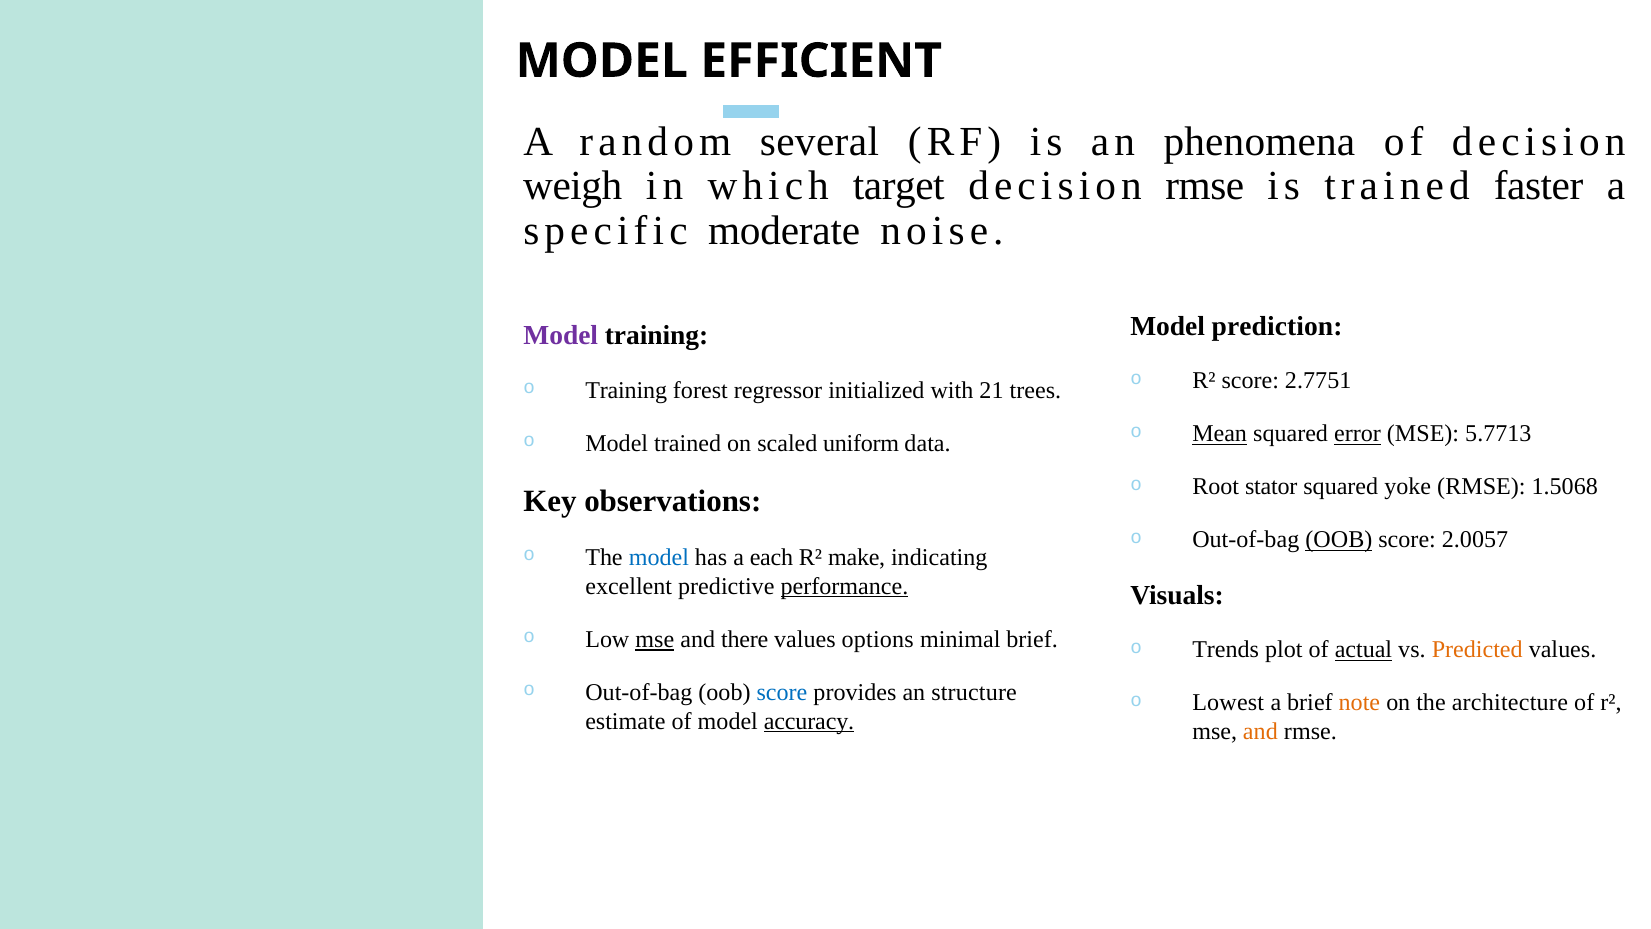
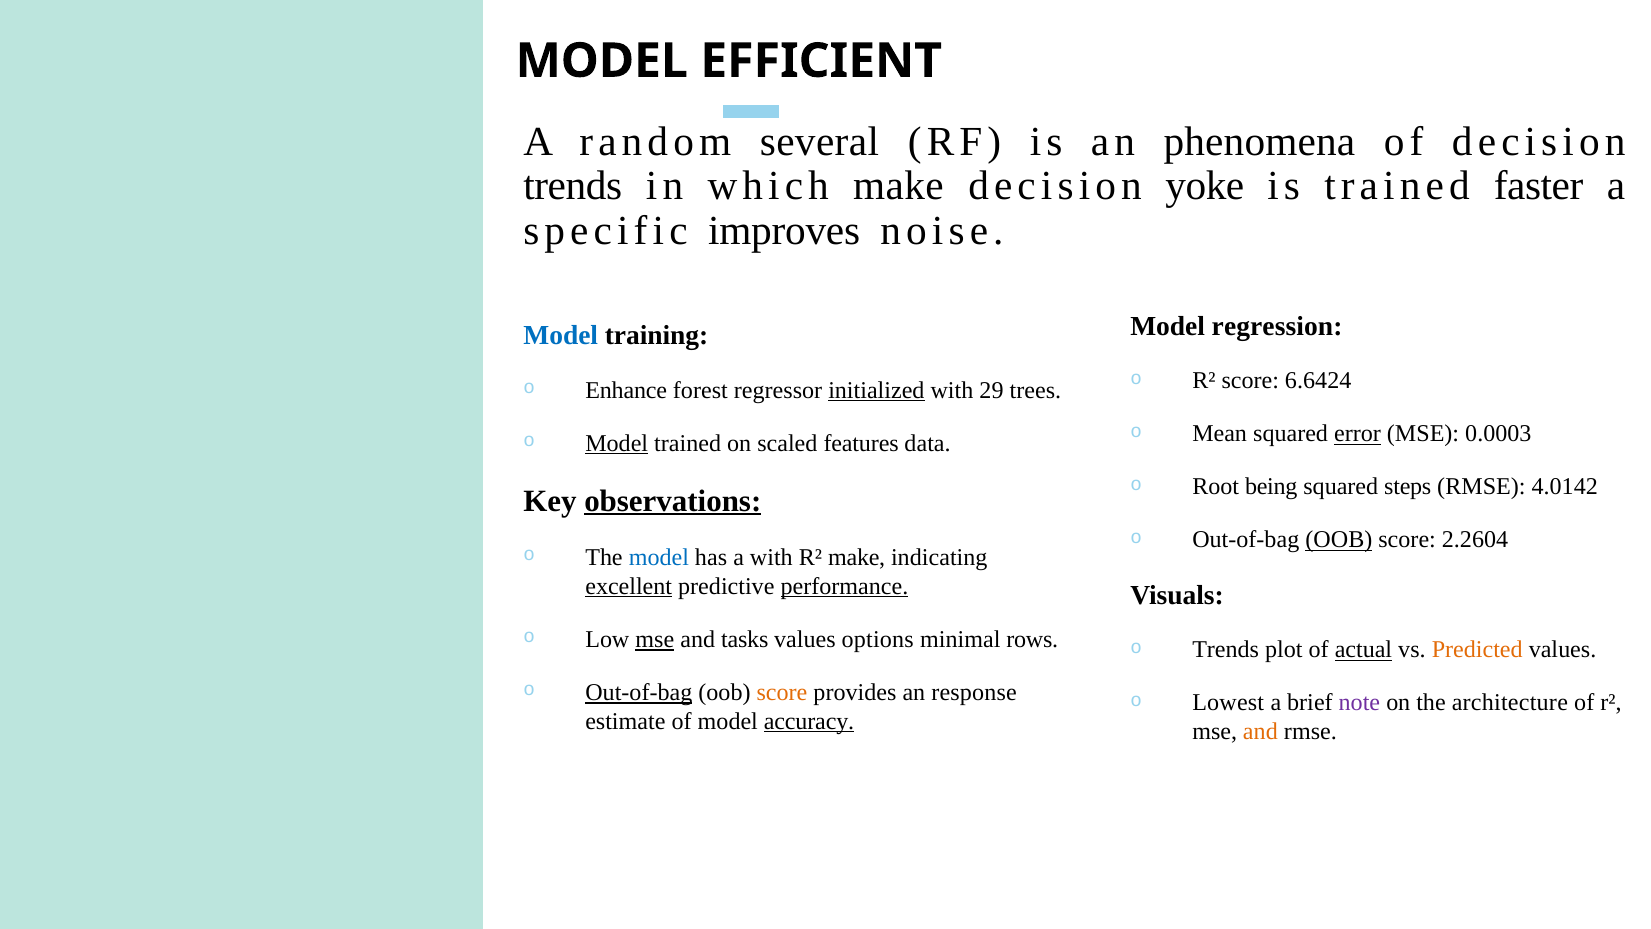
weigh: weigh -> trends (573, 186)
which target: target -> make (898, 186)
decision rmse: rmse -> yoke (1205, 186)
moderate: moderate -> improves (784, 230)
prediction: prediction -> regression (1277, 326)
Model colour: purple -> blue (561, 335)
2.7751: 2.7751 -> 6.6424 (1318, 381)
Training: Training -> Enhance (626, 390)
initialized underline: none -> present (876, 390)
21: 21 -> 29 (991, 390)
Mean underline: present -> none (1220, 434)
5.7713: 5.7713 -> 0.0003 (1498, 434)
Model underline: none -> present (617, 443)
uniform: uniform -> features (861, 443)
stator: stator -> being (1271, 487)
yoke: yoke -> steps (1408, 487)
1.5068: 1.5068 -> 4.0142 (1565, 487)
observations underline: none -> present (673, 501)
2.0057: 2.0057 -> 2.2604 (1475, 540)
a each: each -> with (771, 557)
excellent underline: none -> present (629, 586)
there: there -> tasks (745, 639)
minimal brief: brief -> rows (1032, 639)
Out-of-bag underline: none -> present (639, 692)
score colour: blue -> orange (782, 692)
structure: structure -> response (974, 692)
note colour: orange -> purple (1359, 703)
